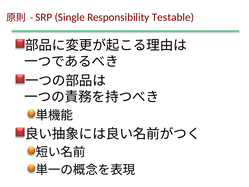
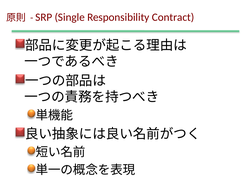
Testable: Testable -> Contract (173, 17)
